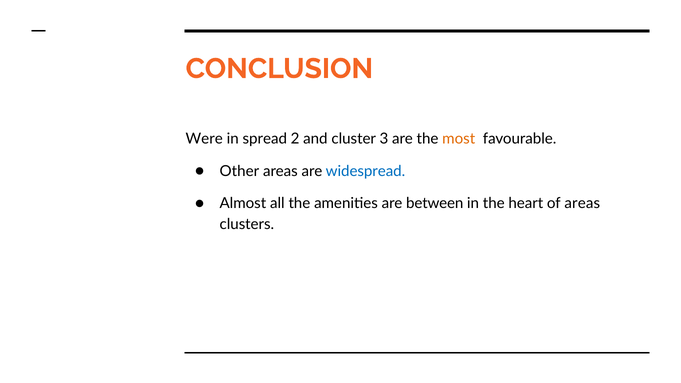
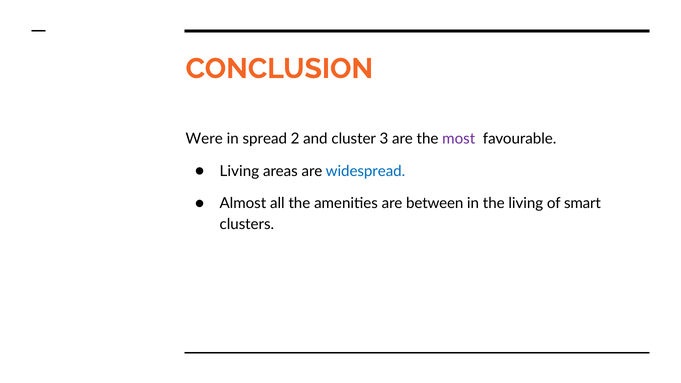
most colour: orange -> purple (459, 139)
Other: Other -> Living (239, 171)
the heart: heart -> living (526, 203)
of areas: areas -> smart (582, 203)
